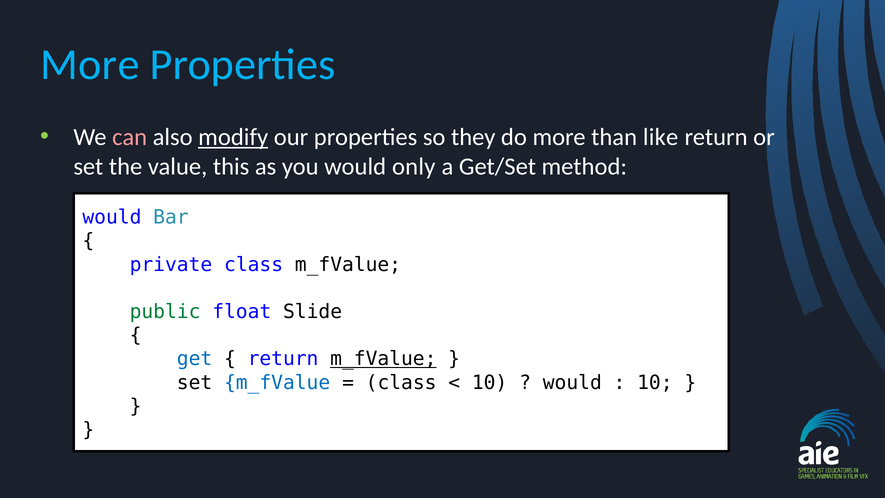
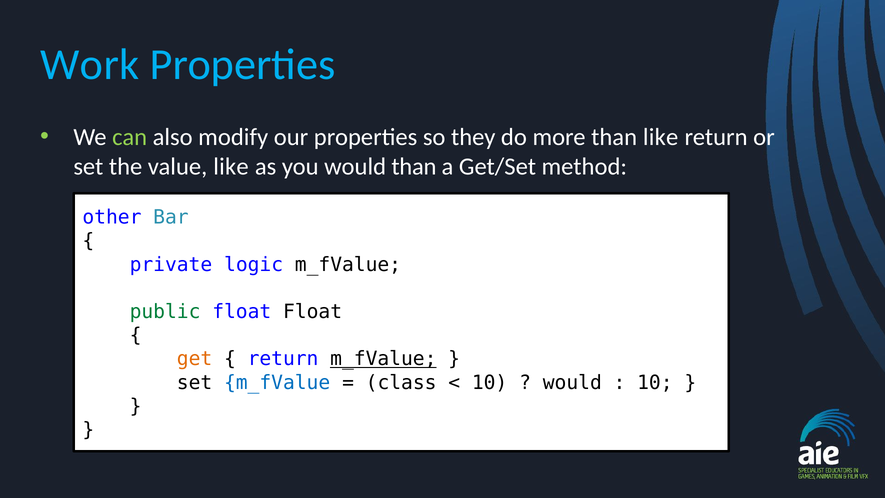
More: More -> Work (90, 64)
can colour: pink -> light green (130, 137)
modify underline: present -> none (233, 137)
value this: this -> like (231, 167)
would only: only -> than (414, 167)
would: would -> other (112, 217)
private class: class -> logic (254, 264)
float Slide: Slide -> Float (313, 312)
get colour: blue -> orange (195, 359)
